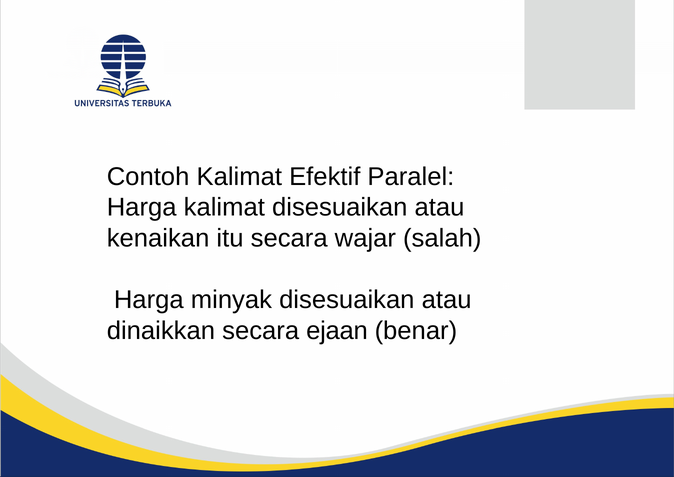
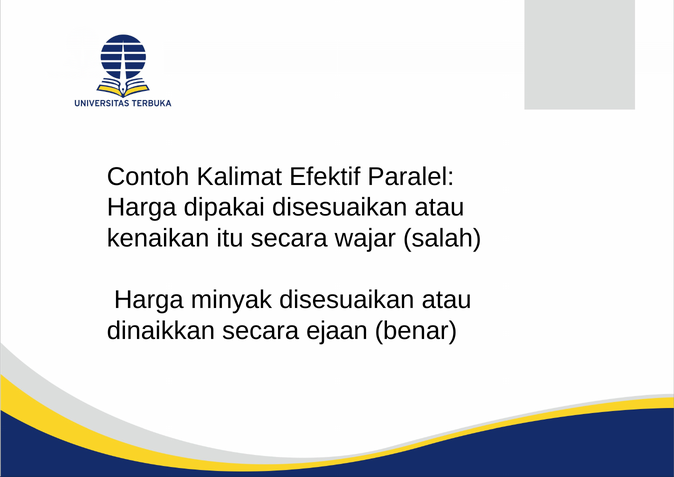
Harga kalimat: kalimat -> dipakai (224, 207)
